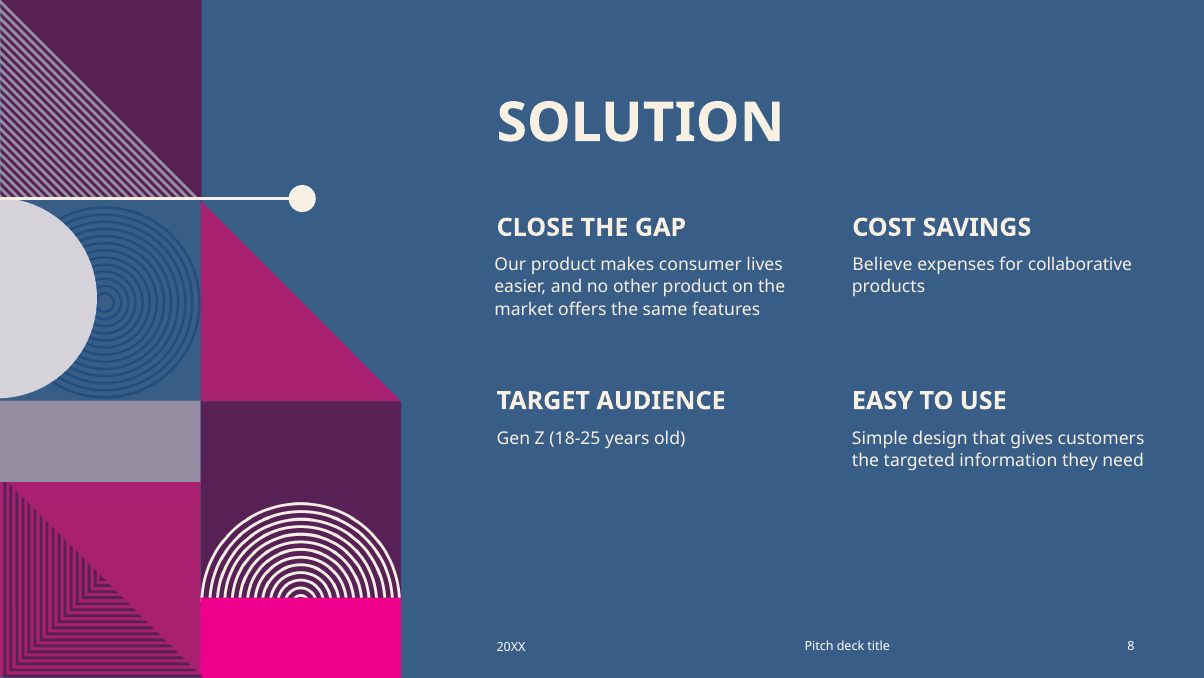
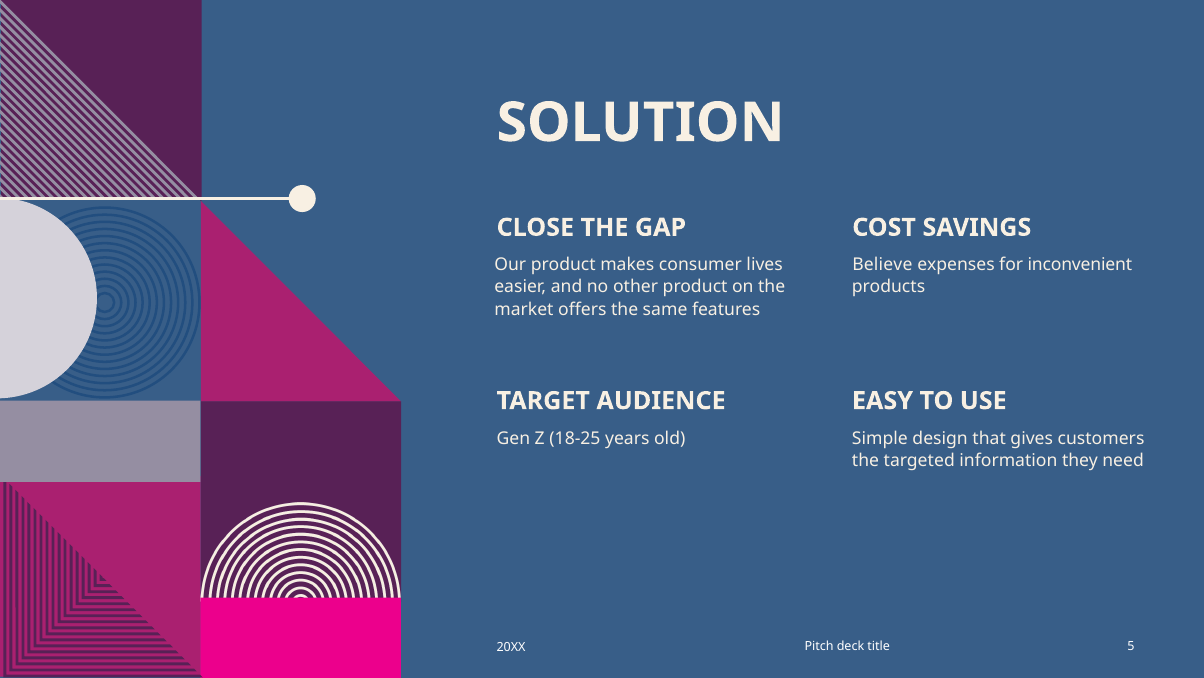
collaborative: collaborative -> inconvenient (1080, 264)
8: 8 -> 5 (1131, 646)
